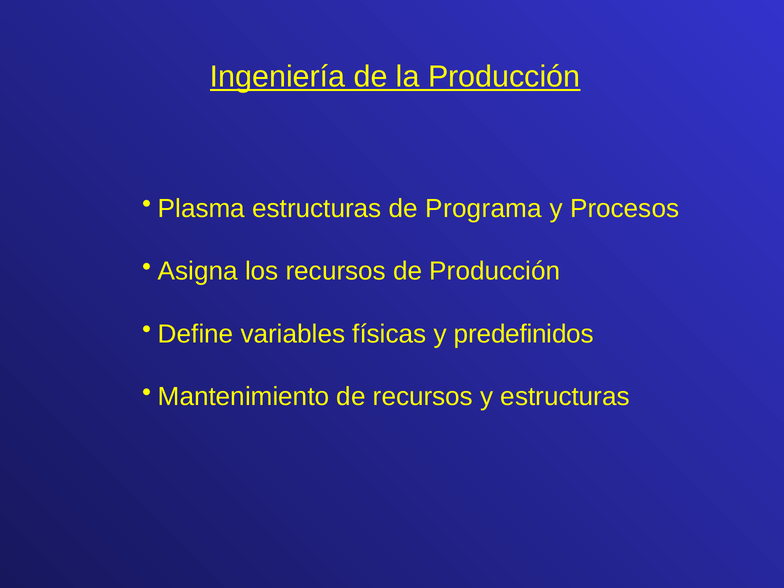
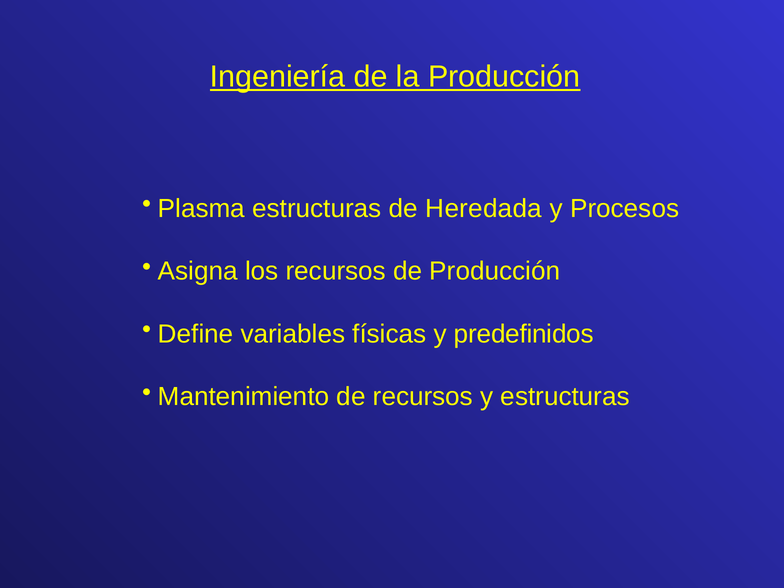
Programa: Programa -> Heredada (484, 209)
